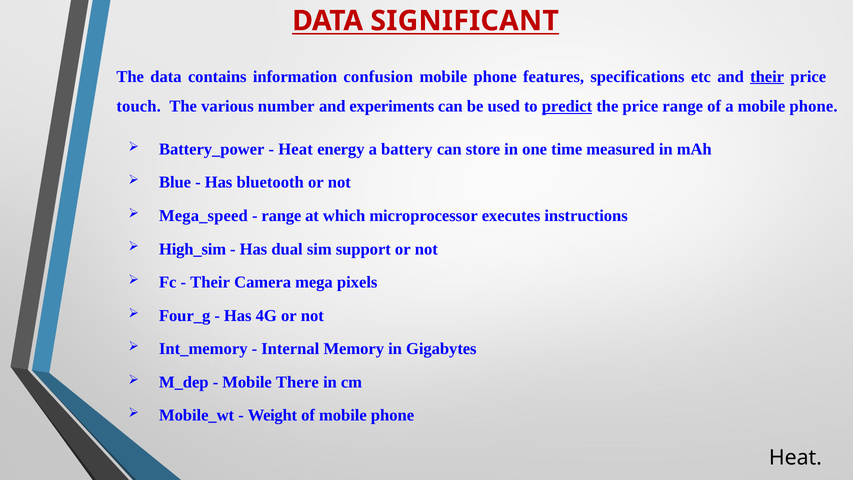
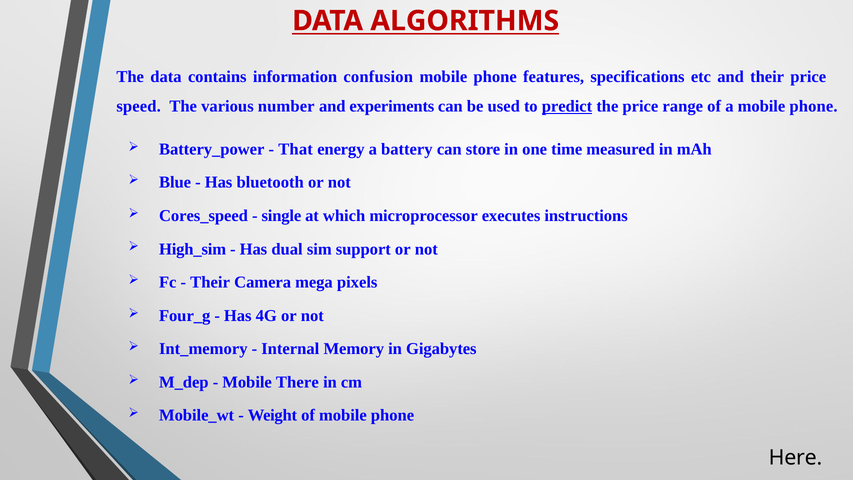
SIGNIFICANT: SIGNIFICANT -> ALGORITHMS (465, 21)
their underline: present -> none (767, 77)
touch: touch -> speed (139, 106)
Heat: Heat -> That (296, 149)
Mega_speed: Mega_speed -> Cores_speed (204, 216)
range: range -> single (281, 216)
Heat: Heat -> Here (795, 457)
